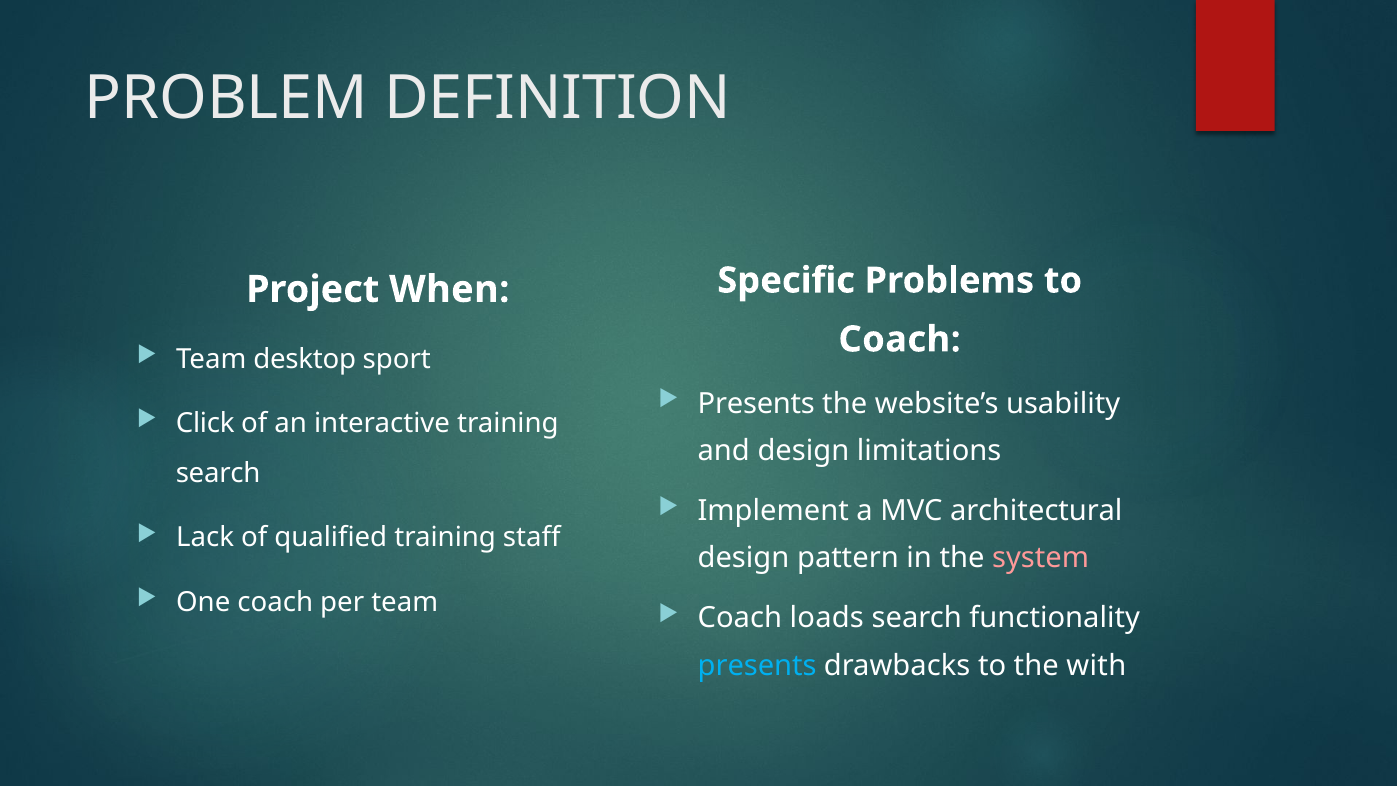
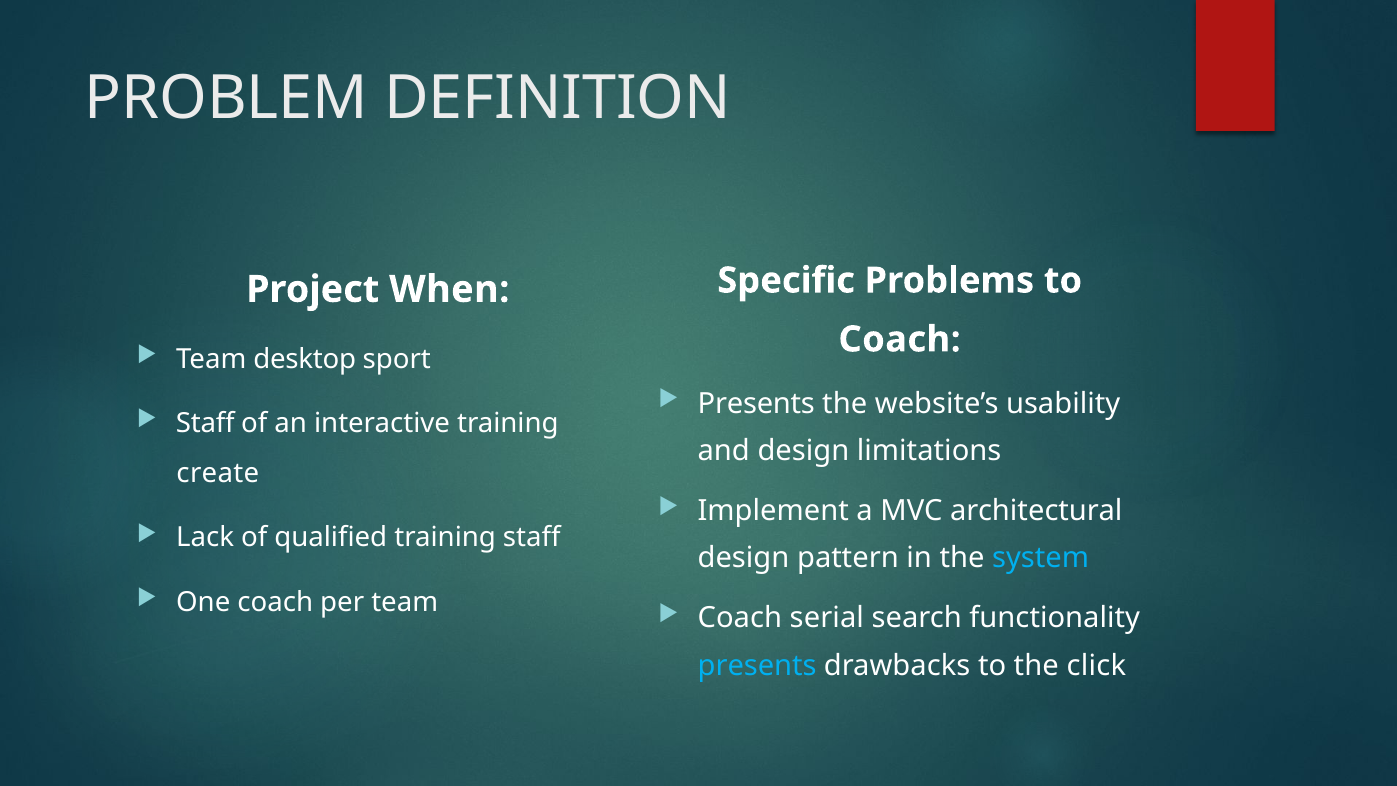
Click: Click -> Staff (205, 423)
search: search -> create (218, 473)
system colour: pink -> light blue (1041, 558)
loads: loads -> serial (827, 618)
with: with -> click (1096, 665)
